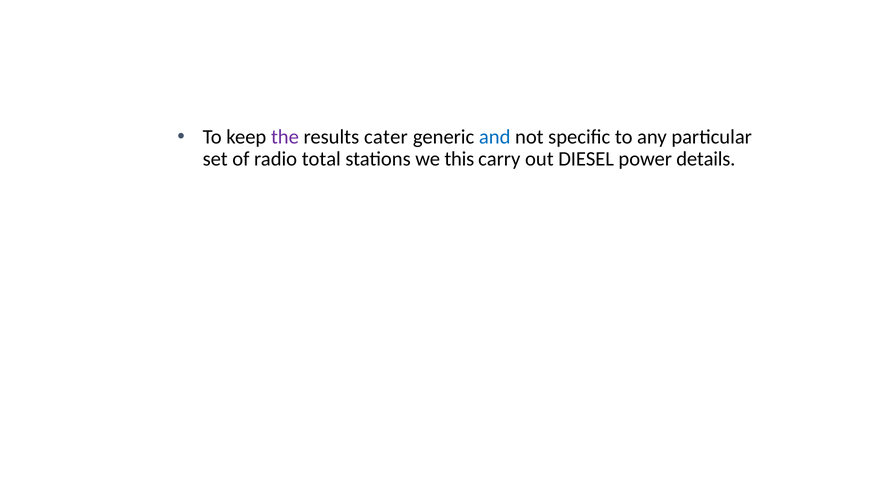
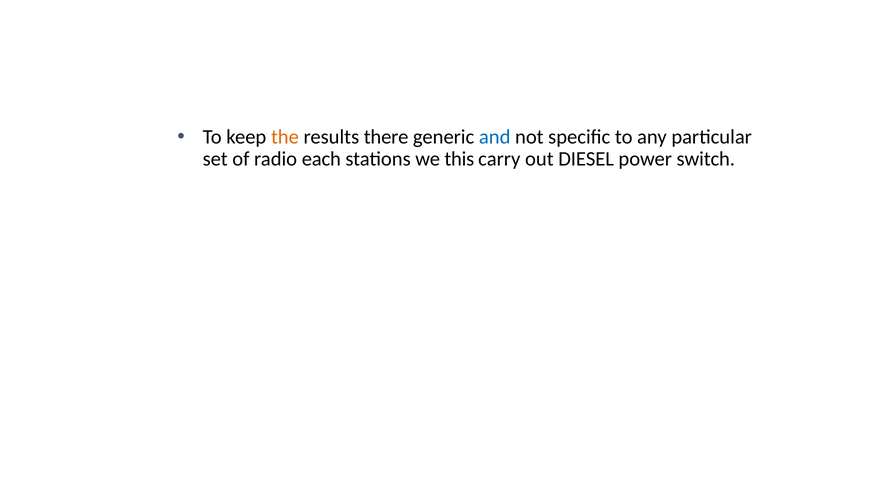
the colour: purple -> orange (285, 137)
cater: cater -> there (386, 137)
total: total -> each (321, 159)
details: details -> switch (706, 159)
